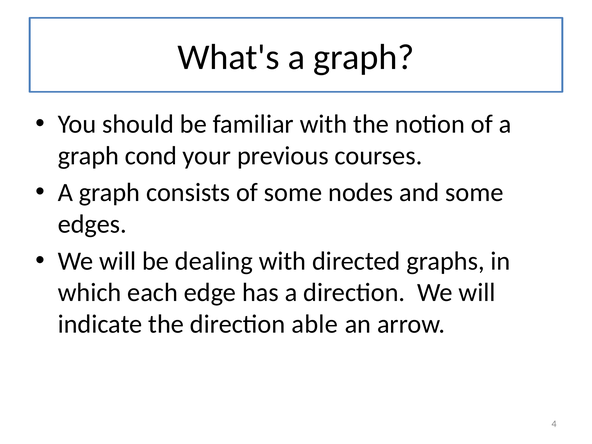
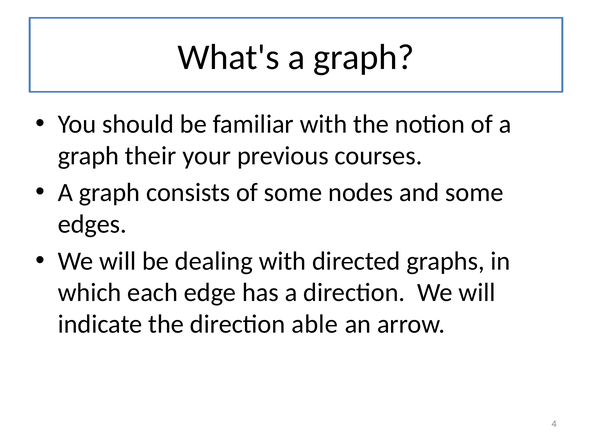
cond: cond -> their (151, 156)
